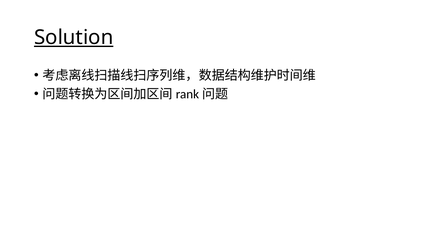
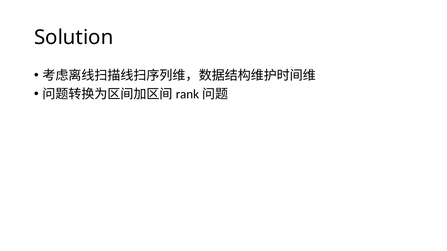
Solution underline: present -> none (74, 38)
